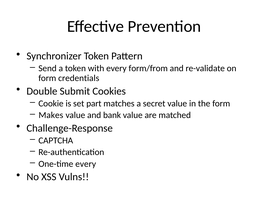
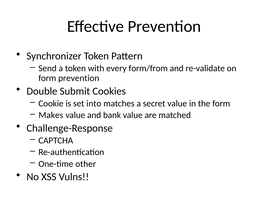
form credentials: credentials -> prevention (79, 78)
part: part -> into (94, 103)
One-time every: every -> other (86, 164)
